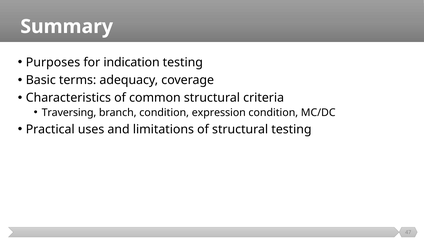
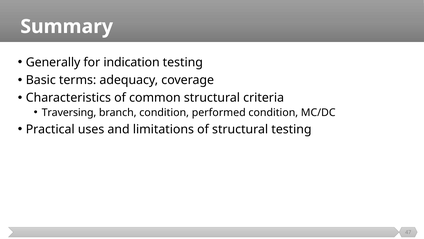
Purposes: Purposes -> Generally (53, 62)
expression: expression -> performed (219, 112)
